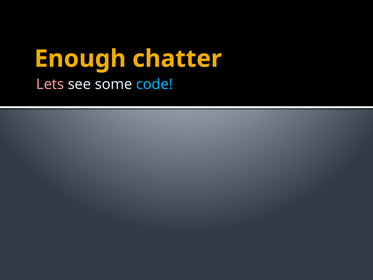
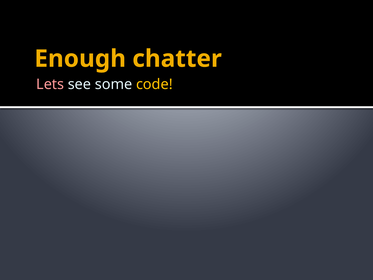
code colour: light blue -> yellow (154, 84)
